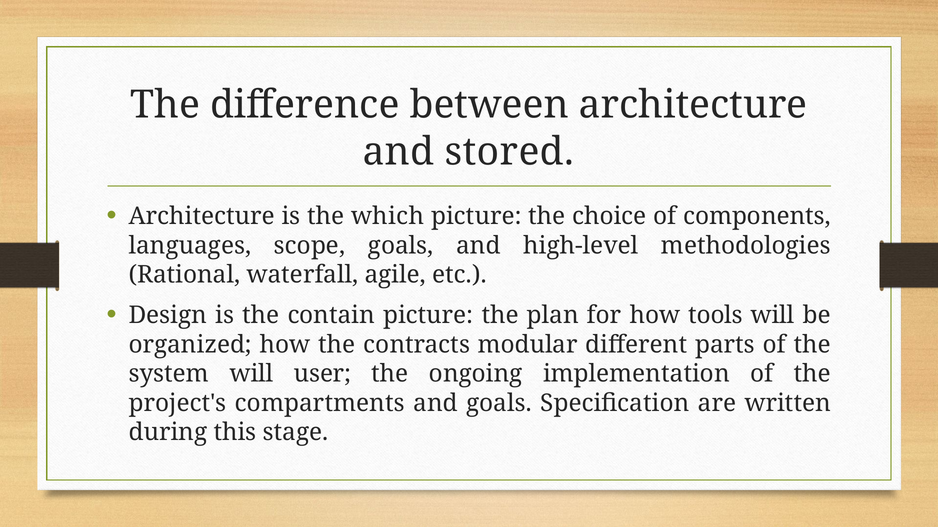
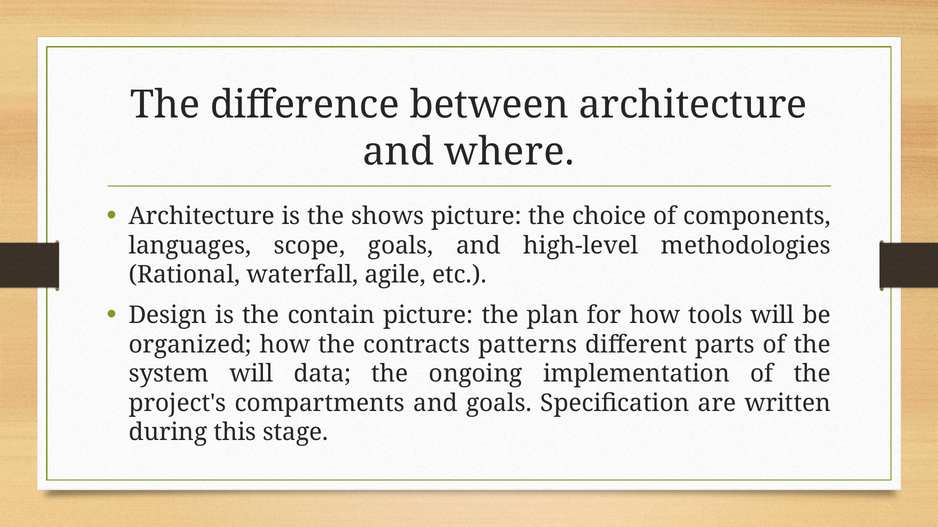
stored: stored -> where (509, 152)
which: which -> shows (388, 217)
modular: modular -> patterns (528, 345)
user: user -> data (323, 374)
